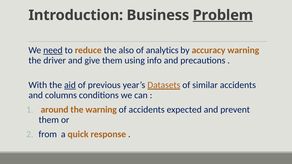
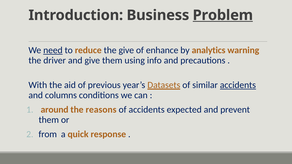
the also: also -> give (126, 50)
analytics: analytics -> enhance (162, 50)
accuracy: accuracy -> analytics (209, 50)
aid underline: present -> none (70, 85)
accidents underline: none -> present (238, 85)
the warning: warning -> reasons (101, 110)
